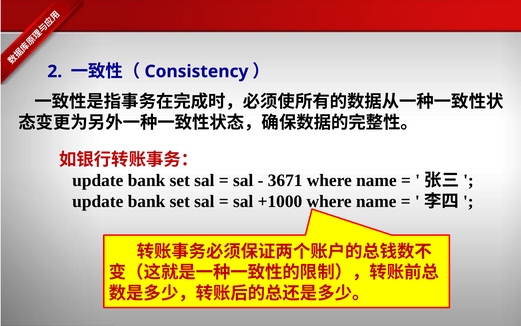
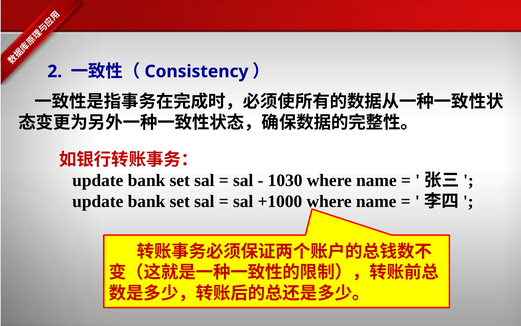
3671: 3671 -> 1030 (285, 180)
